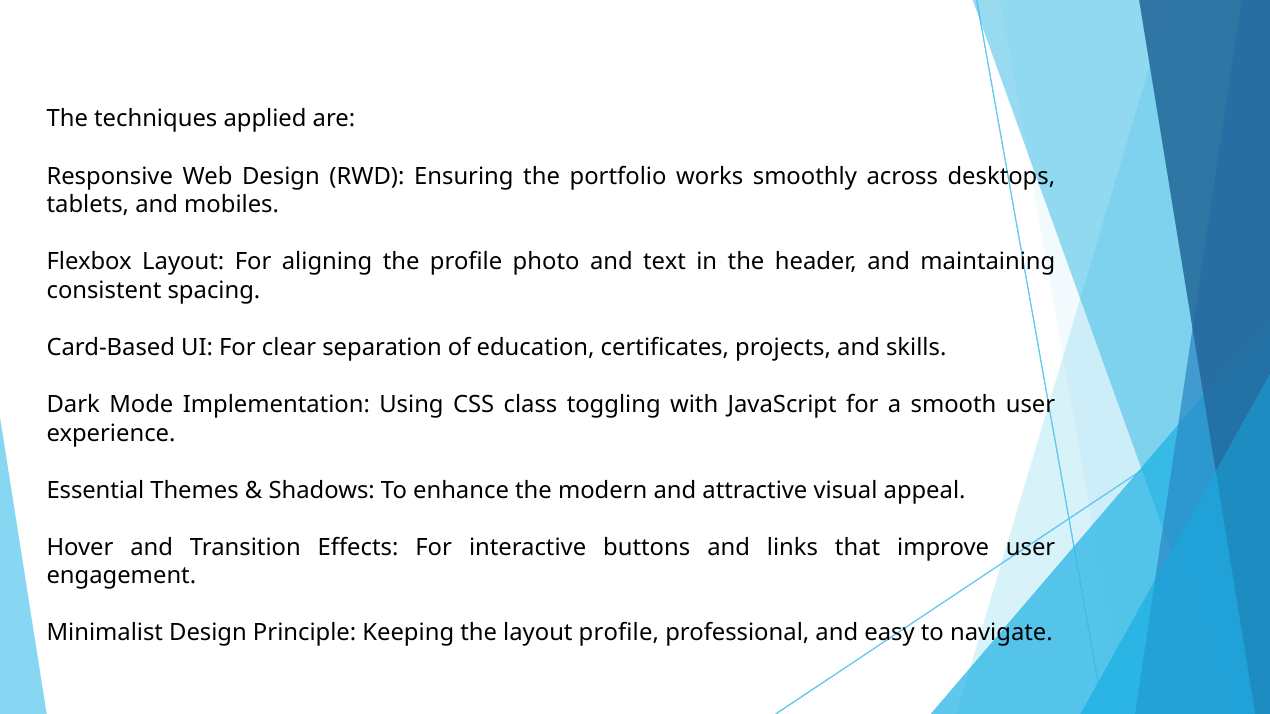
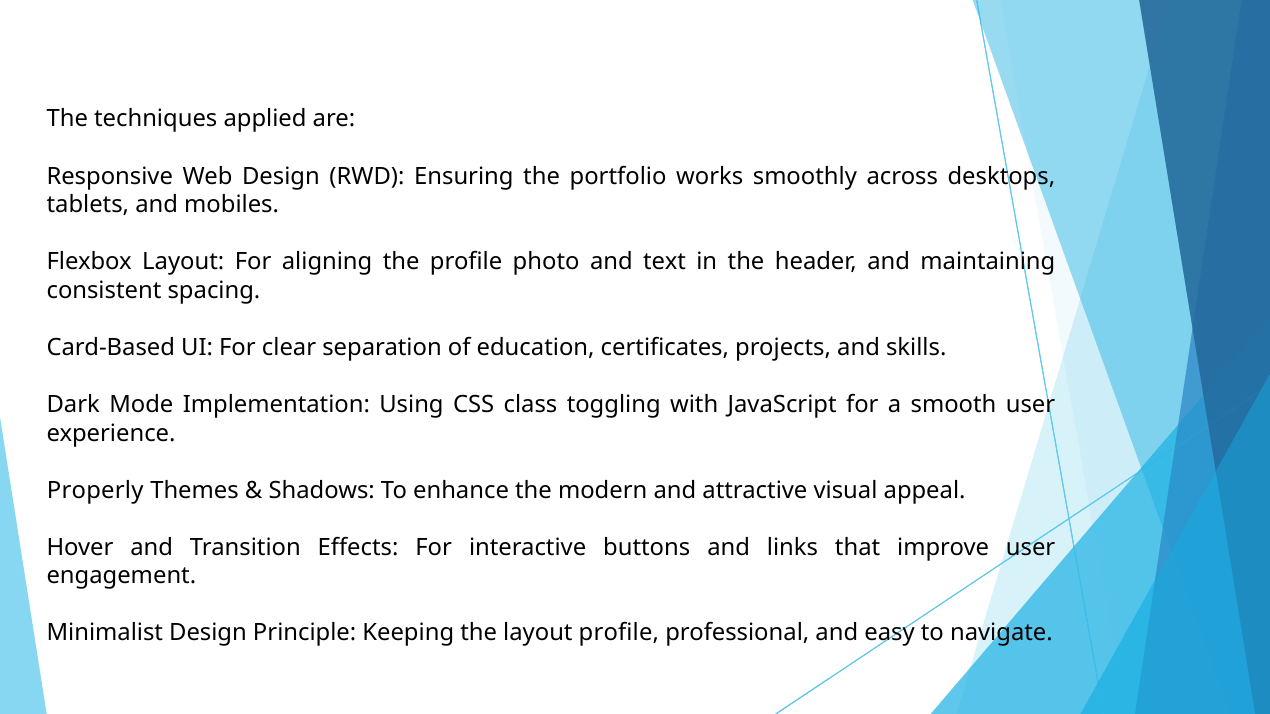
Essential: Essential -> Properly (95, 491)
